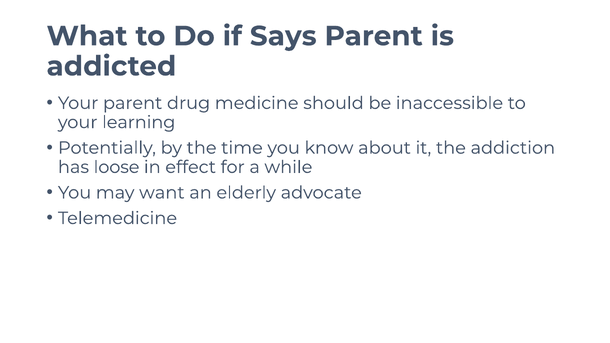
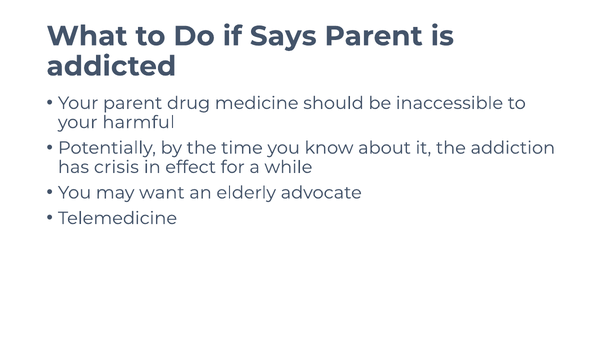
learning: learning -> harmful (139, 122)
loose: loose -> crisis (116, 167)
